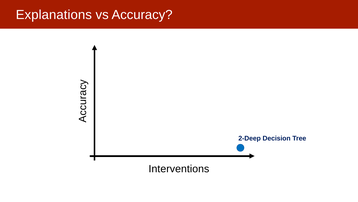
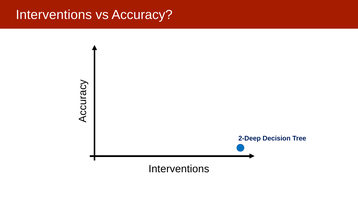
Explanations: Explanations -> Interventions (54, 15)
